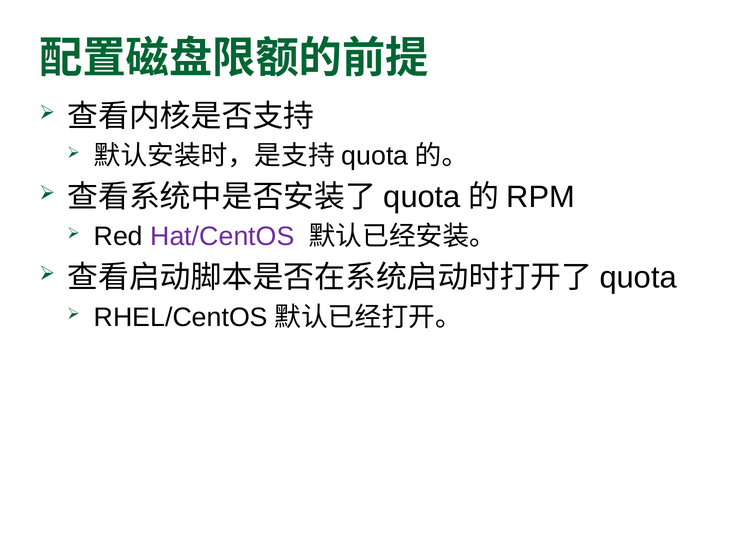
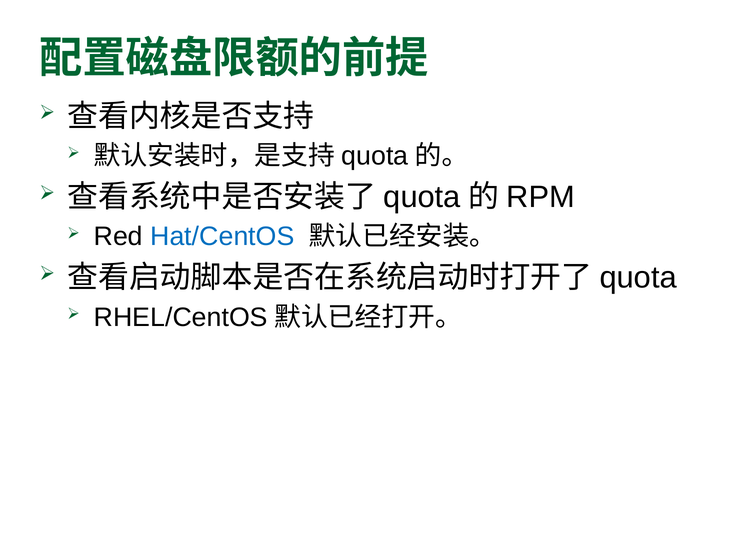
Hat/CentOS colour: purple -> blue (222, 237)
